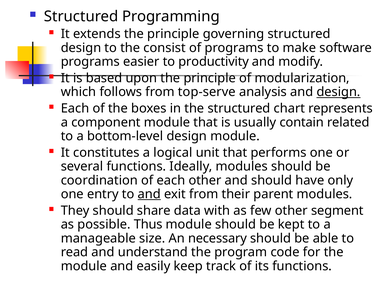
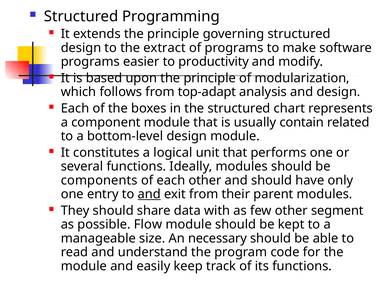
consist: consist -> extract (165, 48)
top-serve: top-serve -> top-adapt (207, 92)
design underline: present -> none (338, 92)
coordination: coordination -> components (99, 180)
Thus: Thus -> Flow (148, 224)
